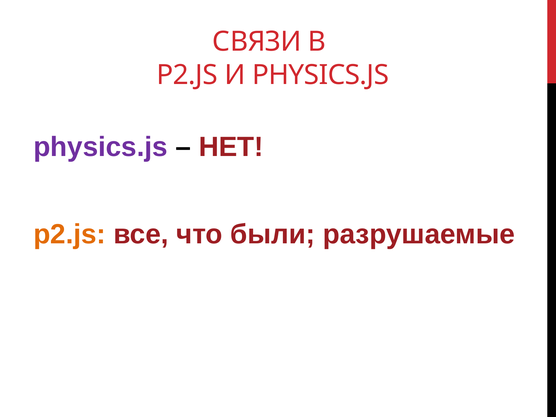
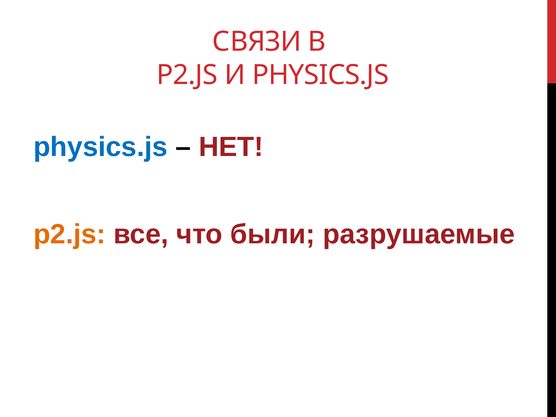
physics.js colour: purple -> blue (100, 147)
